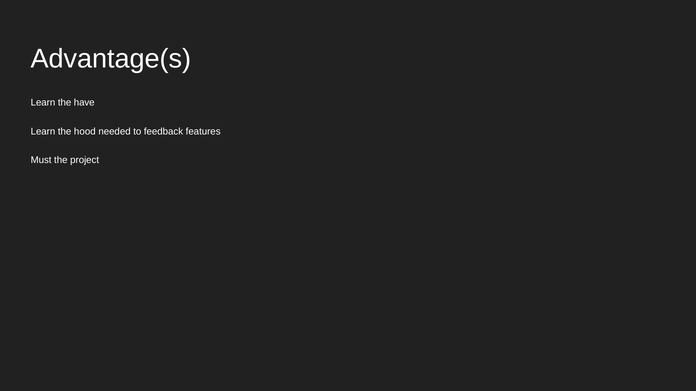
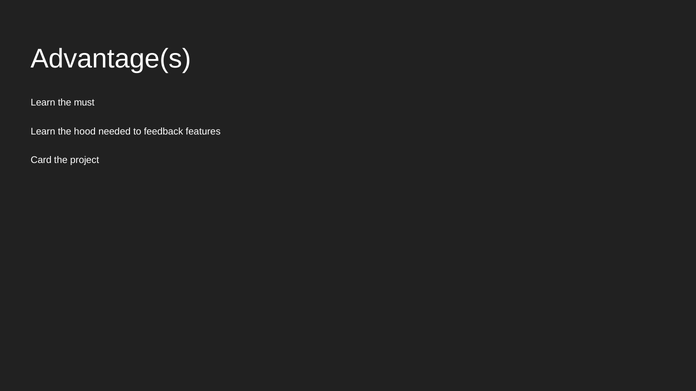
have: have -> must (84, 103)
Must: Must -> Card (41, 160)
